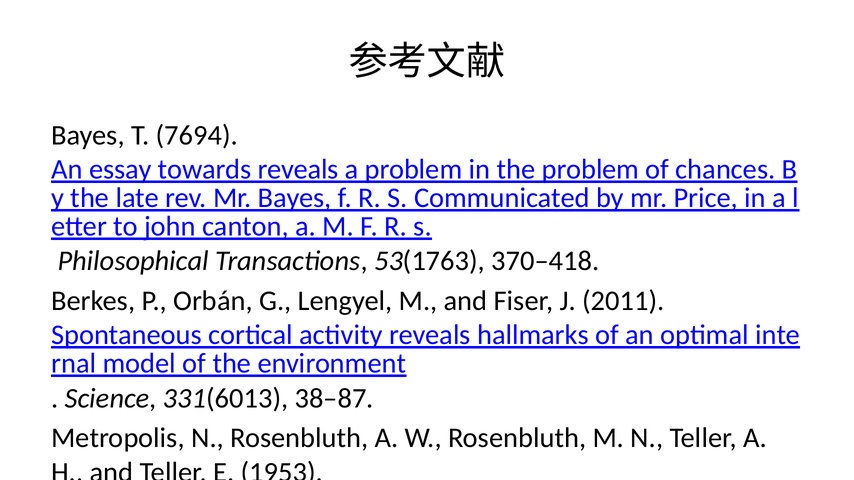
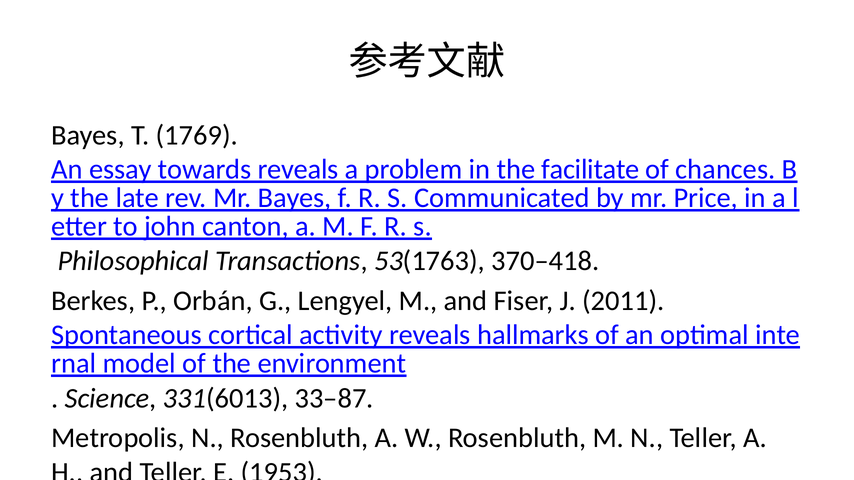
7694: 7694 -> 1769 (197, 135)
the problem: problem -> facilitate (591, 170)
38–87: 38–87 -> 33–87 (334, 399)
